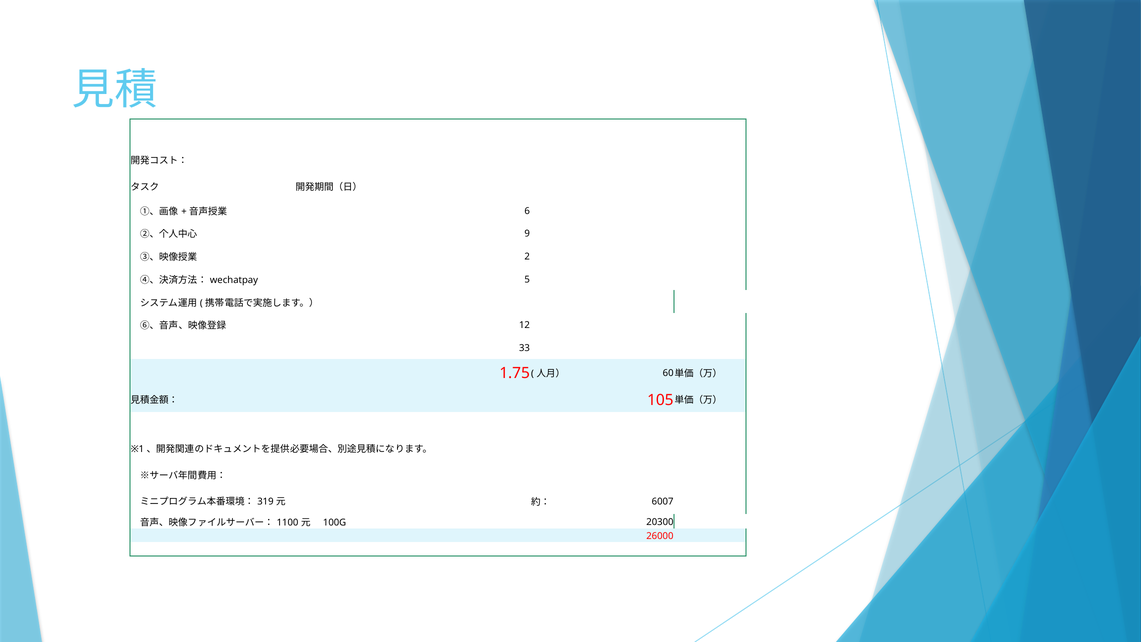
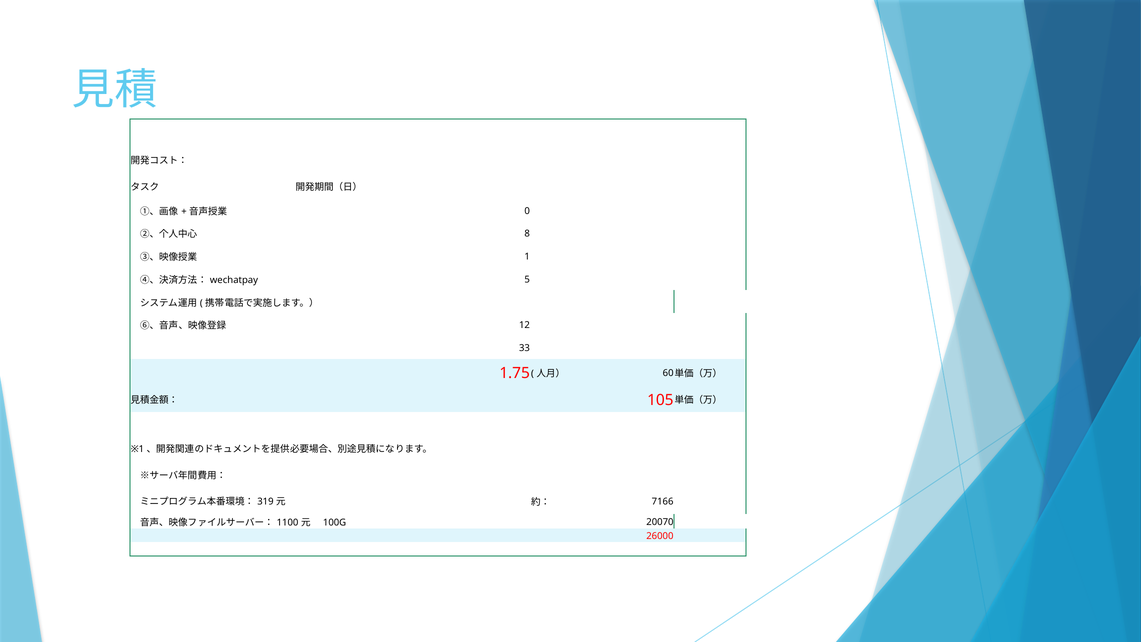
6: 6 -> 0 (527, 211)
9: 9 -> 8 (527, 234)
2: 2 -> 1 (527, 257)
6007: 6007 -> 7166 (663, 501)
20300: 20300 -> 20070 (660, 522)
